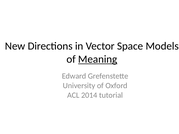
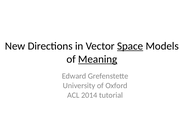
Space underline: none -> present (130, 46)
